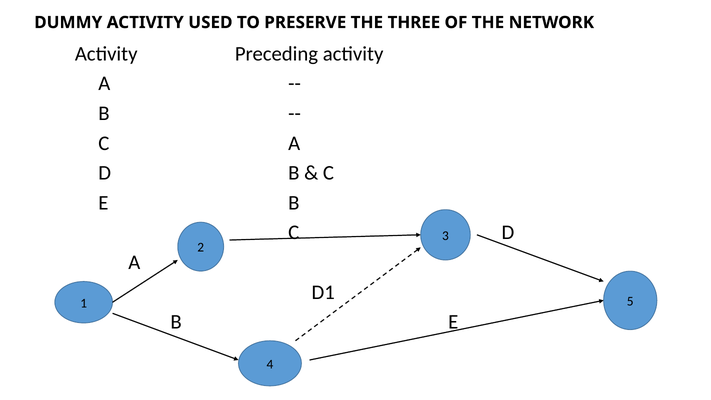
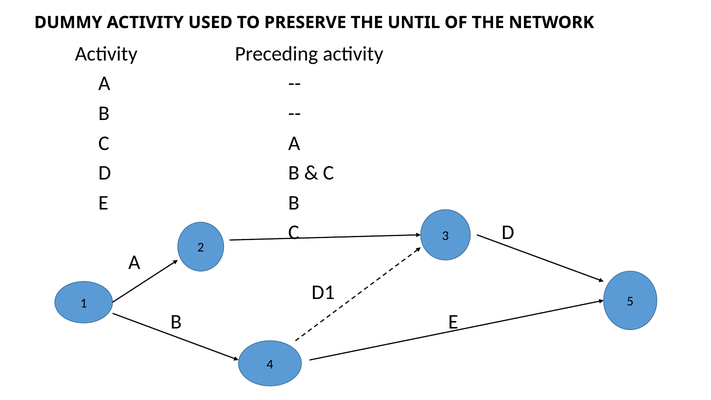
THREE: THREE -> UNTIL (414, 22)
